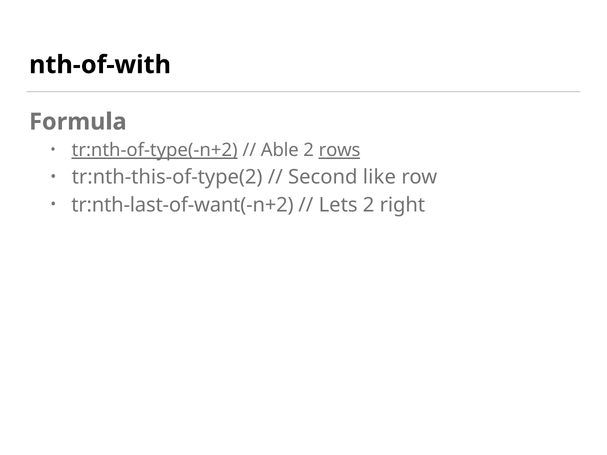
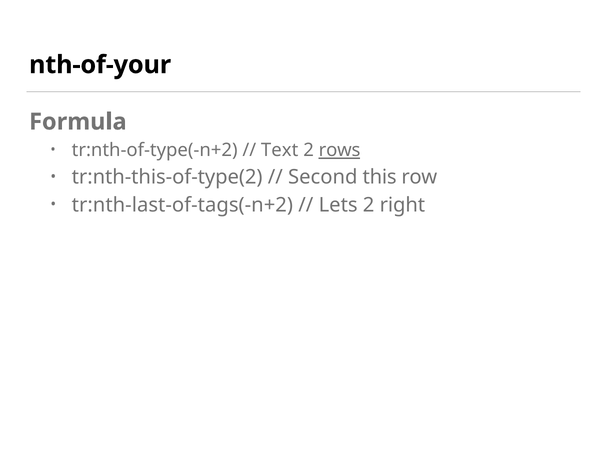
nth-of-with: nth-of-with -> nth-of-your (100, 65)
tr:nth-of-type(-n+2 underline: present -> none (155, 150)
Able: Able -> Text (280, 150)
like: like -> this (380, 177)
tr:nth-last-of-want(-n+2: tr:nth-last-of-want(-n+2 -> tr:nth-last-of-tags(-n+2 (182, 205)
